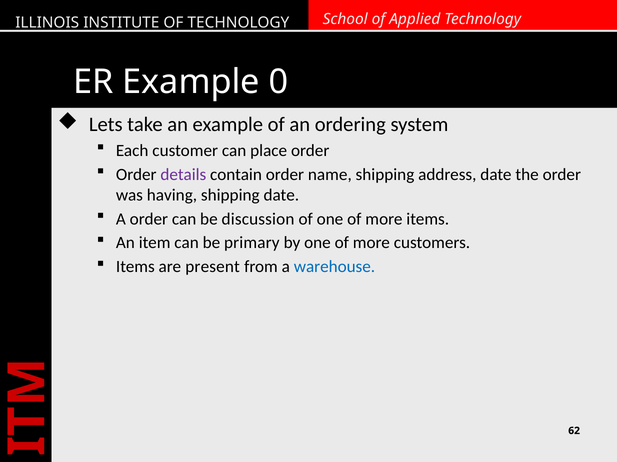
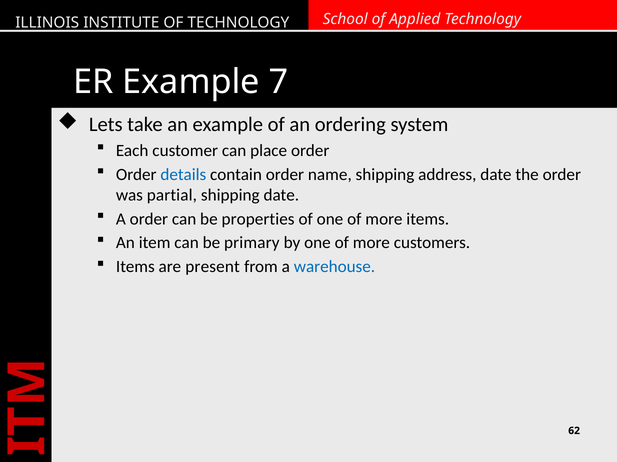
0: 0 -> 7 (278, 82)
details colour: purple -> blue (183, 175)
having: having -> partial (172, 195)
discussion: discussion -> properties (258, 219)
